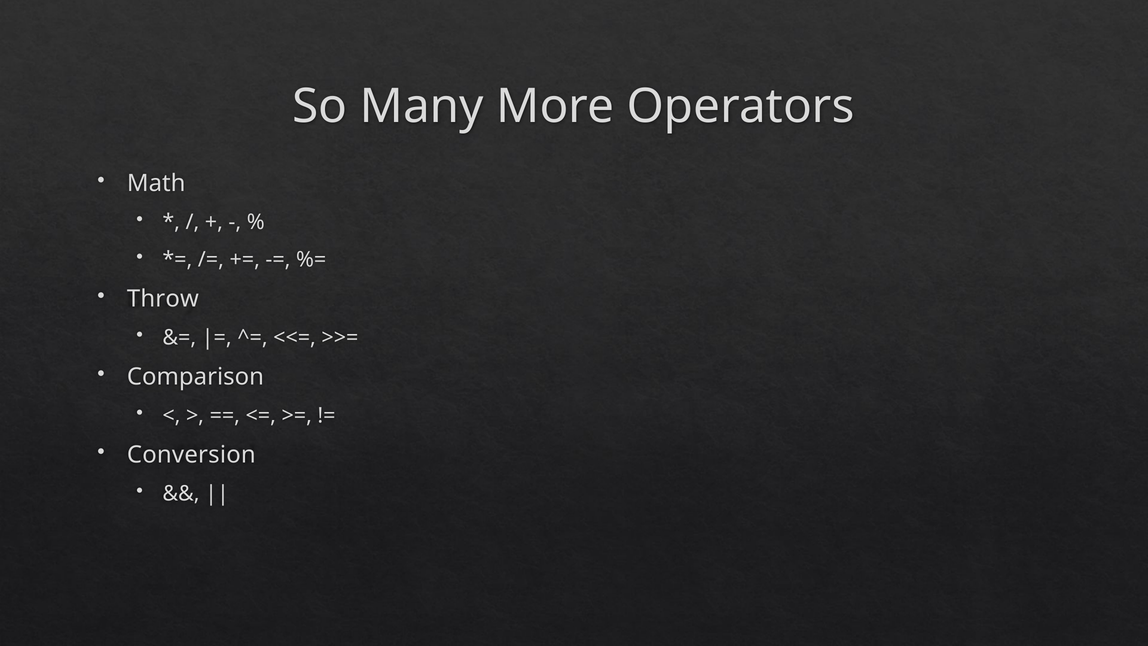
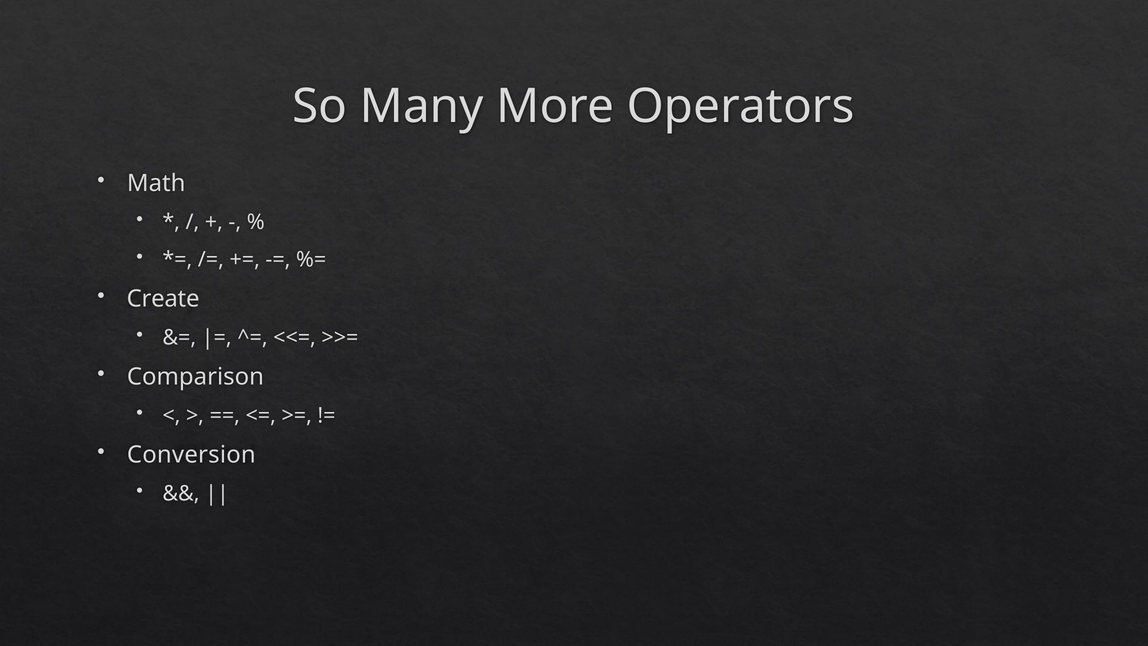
Throw: Throw -> Create (163, 299)
